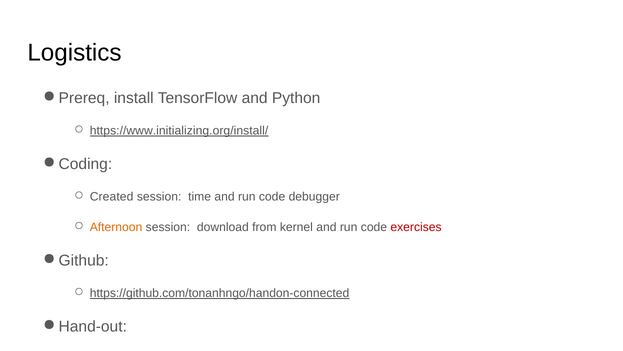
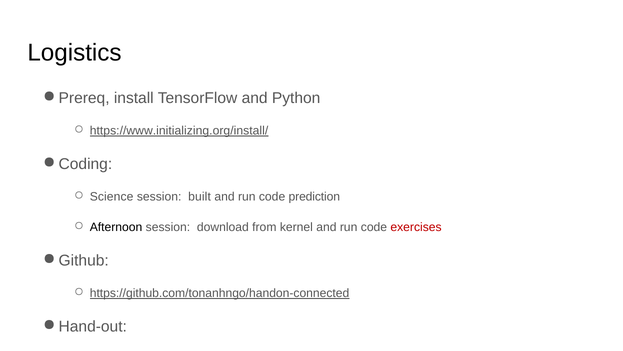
Created: Created -> Science (112, 196)
time: time -> built (200, 196)
debugger: debugger -> prediction (314, 196)
Afternoon colour: orange -> black (116, 227)
